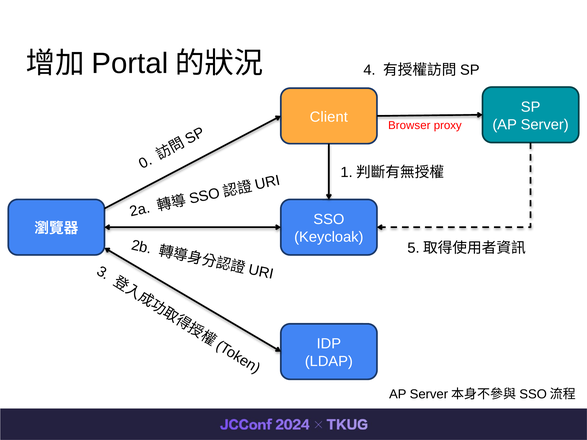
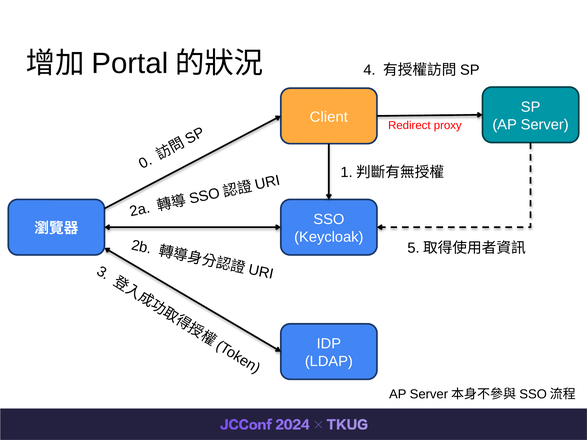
Browser: Browser -> Redirect (409, 125)
